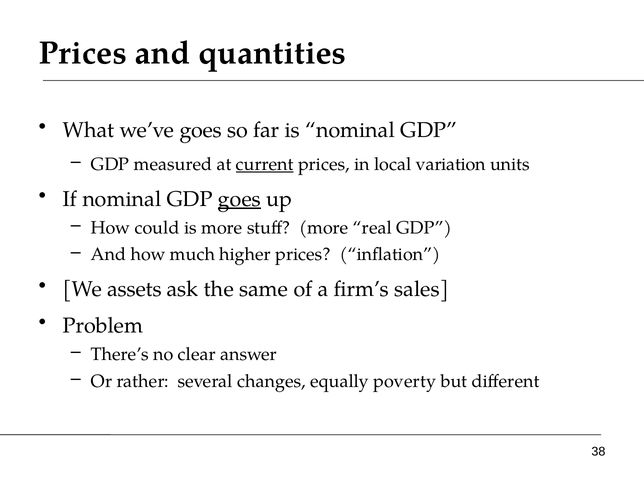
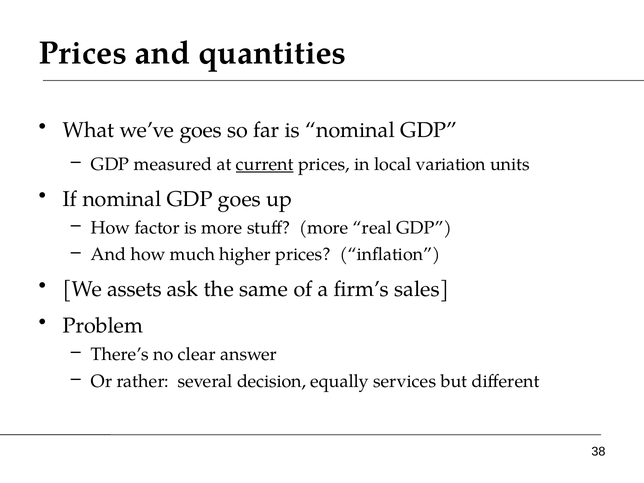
goes underline: present -> none (239, 199)
could: could -> factor (157, 228)
changes: changes -> decision (272, 381)
poverty: poverty -> services (405, 381)
